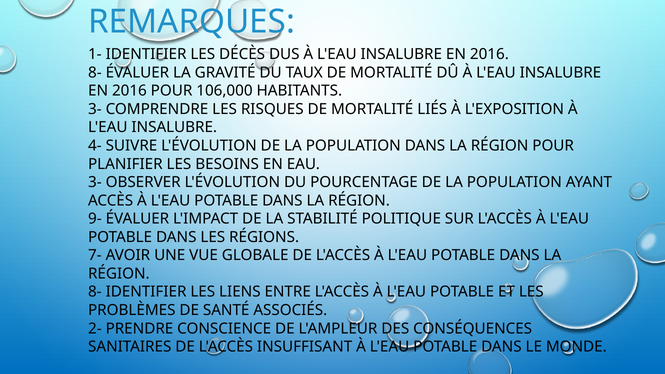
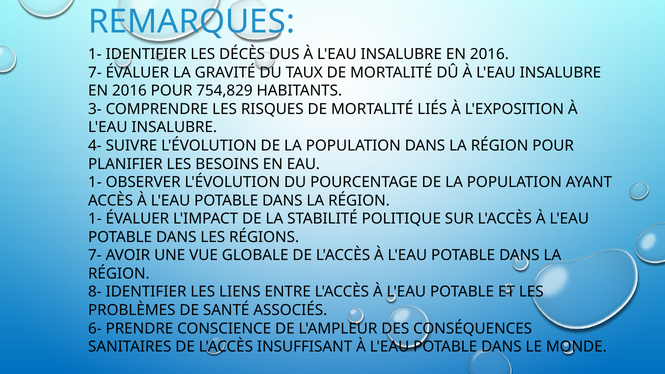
8-: 8- -> 7- (95, 73)
106,000: 106,000 -> 754,829 (224, 91)
3-: 3- -> 1- (95, 182)
9-: 9- -> 1- (95, 219)
2-: 2- -> 6- (95, 329)
